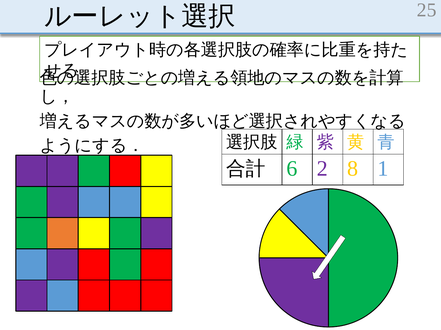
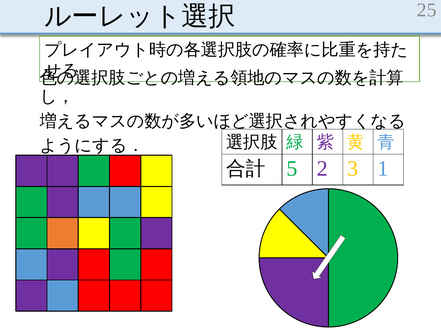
6: 6 -> 5 (292, 169)
8: 8 -> 3 (353, 169)
